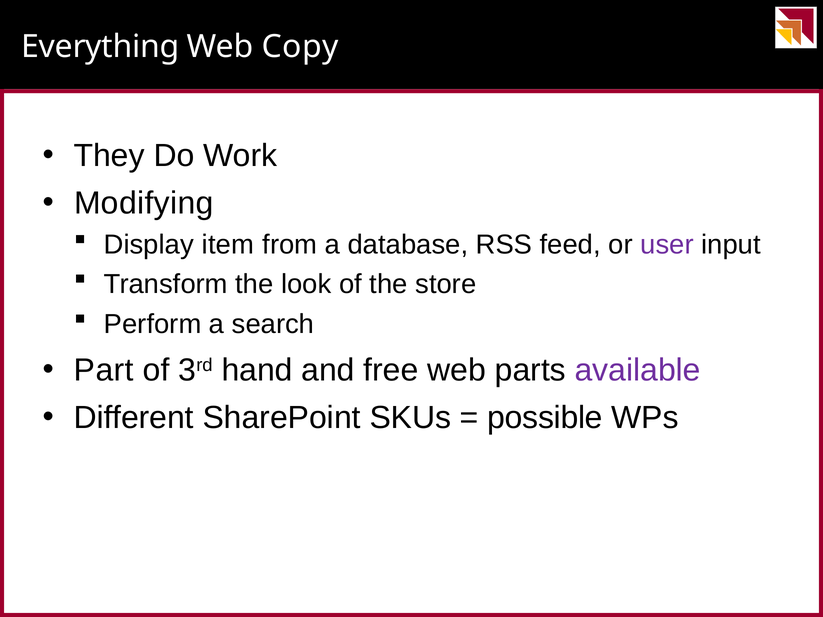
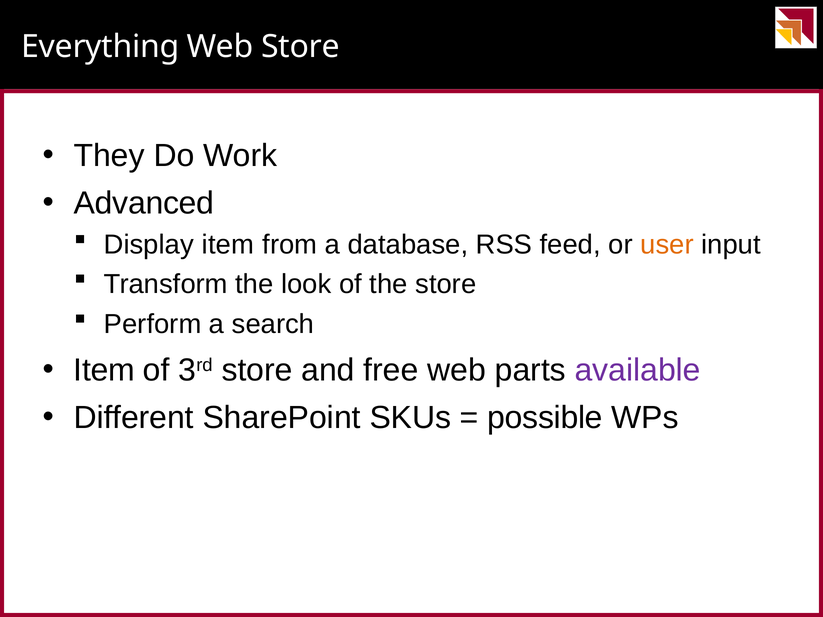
Web Copy: Copy -> Store (300, 47)
Modifying: Modifying -> Advanced (144, 203)
user colour: purple -> orange (667, 245)
Part: Part -> Item (104, 370)
3rd hand: hand -> store (257, 370)
